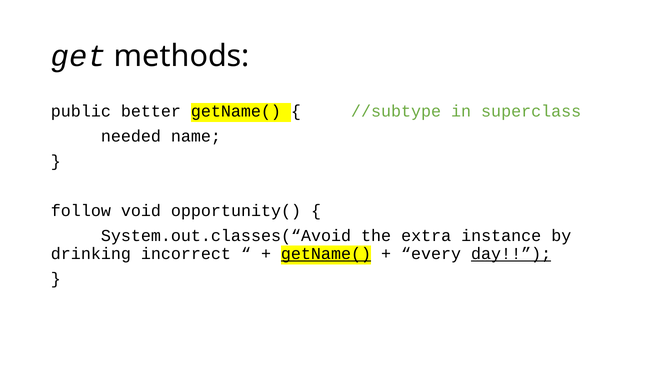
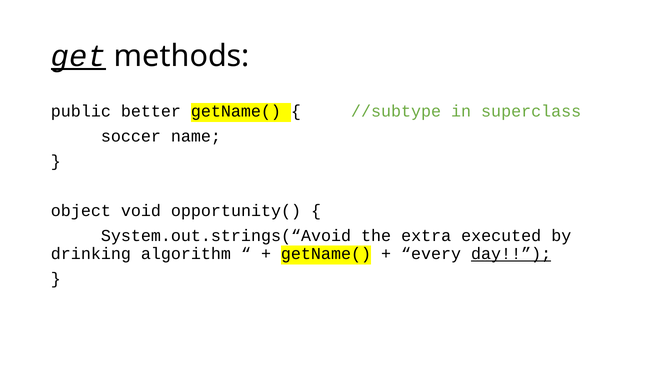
get underline: none -> present (78, 56)
needed: needed -> soccer (131, 136)
follow: follow -> object (81, 211)
System.out.classes(“Avoid: System.out.classes(“Avoid -> System.out.strings(“Avoid (226, 236)
instance: instance -> executed (501, 236)
incorrect: incorrect -> algorithm (186, 254)
getName( underline: present -> none (326, 254)
